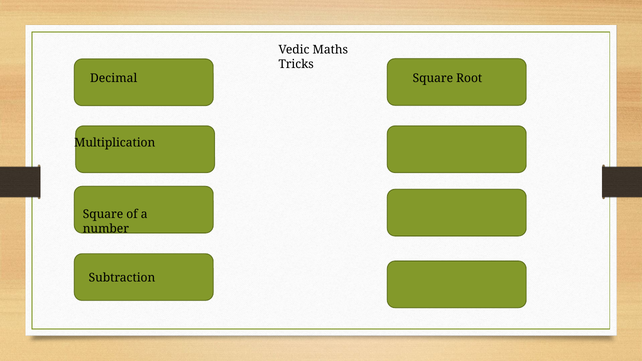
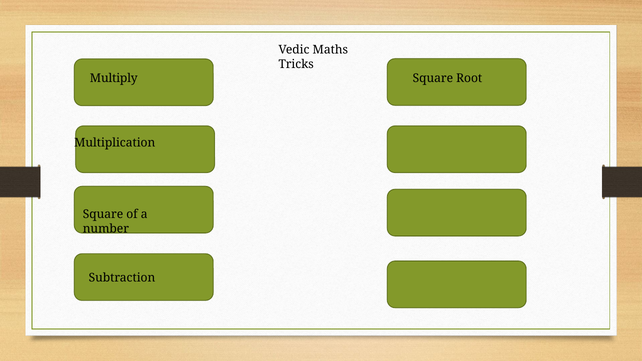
Decimal: Decimal -> Multiply (114, 79)
